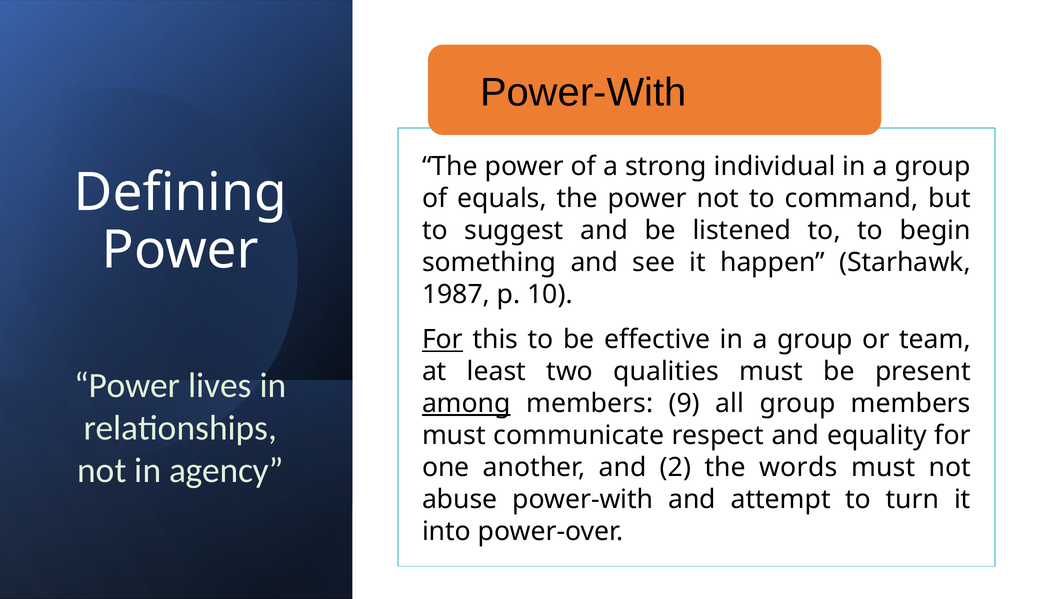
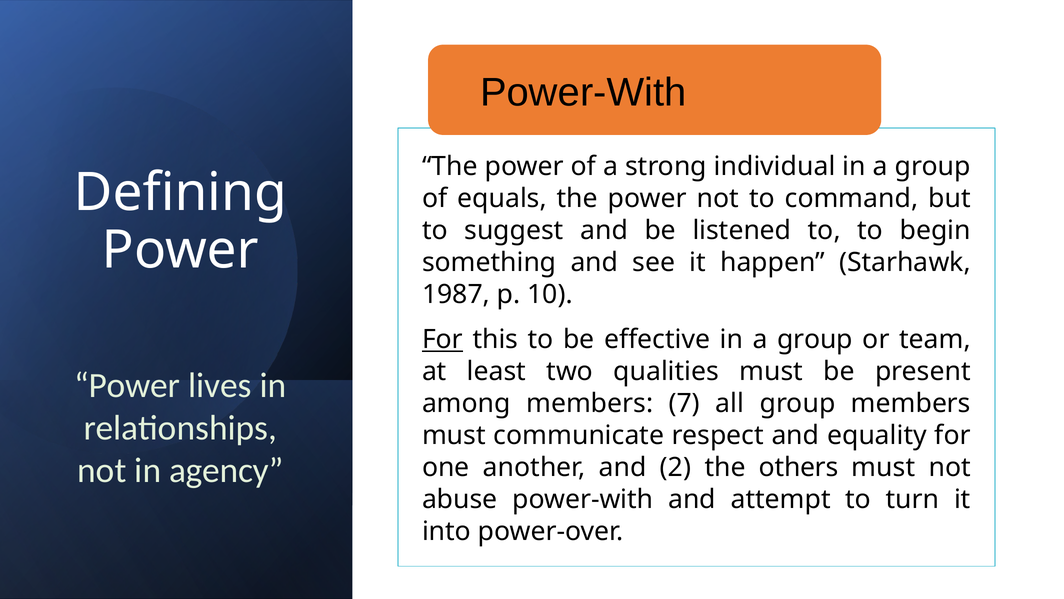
among underline: present -> none (466, 403)
9: 9 -> 7 (684, 403)
words: words -> others (799, 467)
